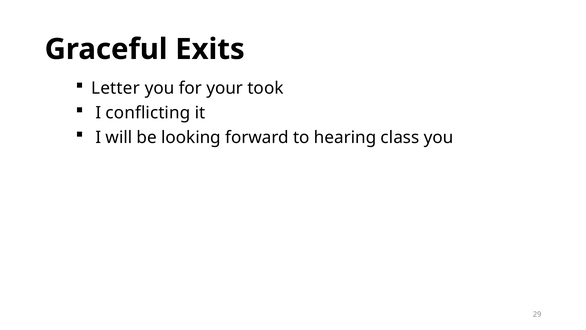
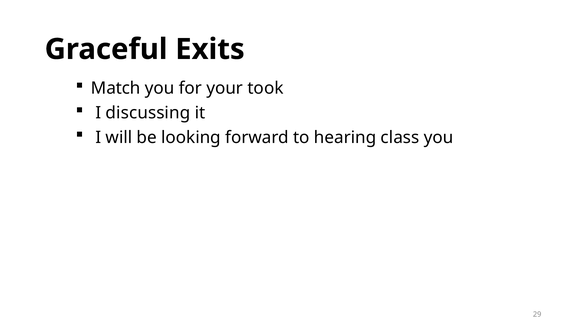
Letter: Letter -> Match (116, 88)
conflicting: conflicting -> discussing (148, 113)
